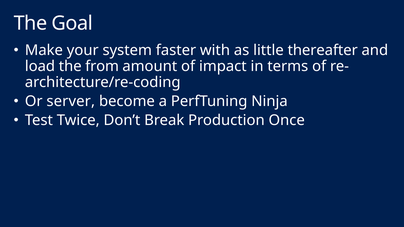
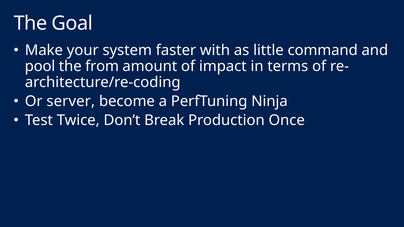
thereafter: thereafter -> command (323, 50)
load: load -> pool (40, 66)
